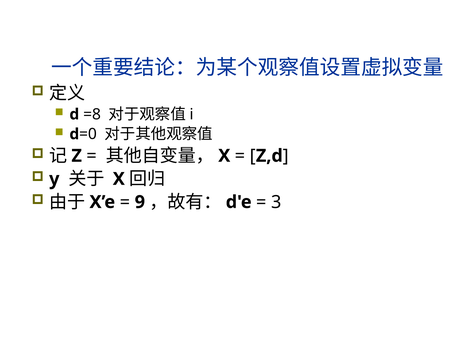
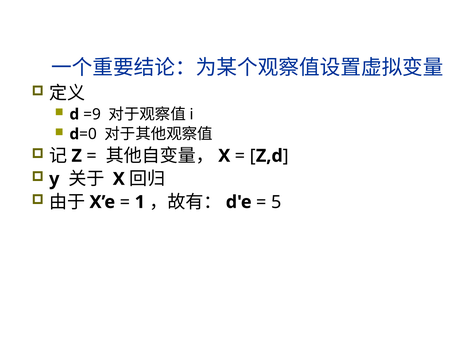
=8: =8 -> =9 (92, 114)
9: 9 -> 1 (140, 202)
3: 3 -> 5 (276, 202)
